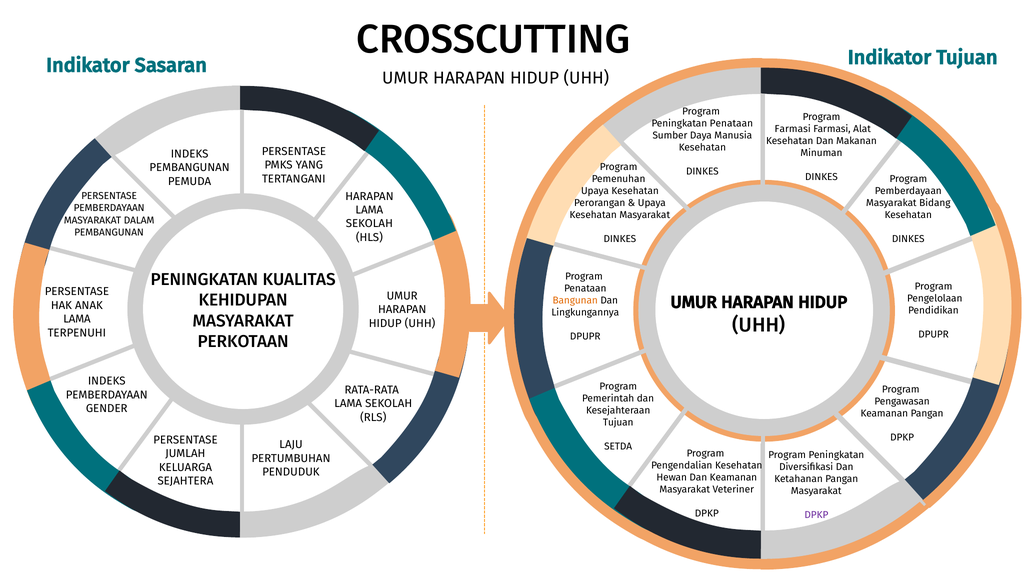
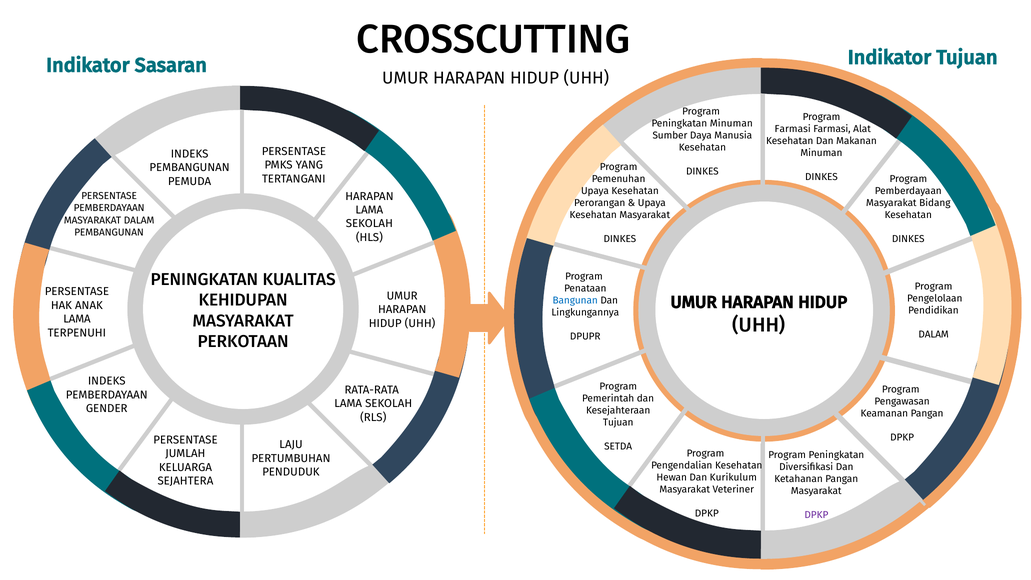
Peningkatan Penataan: Penataan -> Minuman (731, 123)
Bangunan colour: orange -> blue (575, 300)
DPUPR: DPUPR -> DALAM (934, 335)
Dan Keamanan: Keamanan -> Kurikulum (733, 477)
